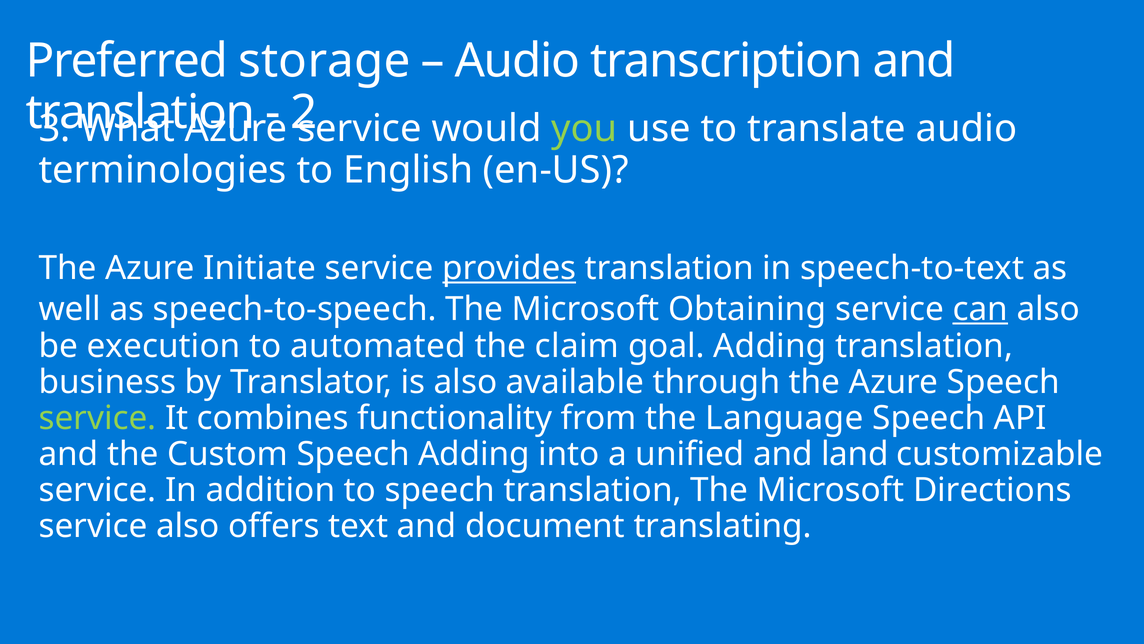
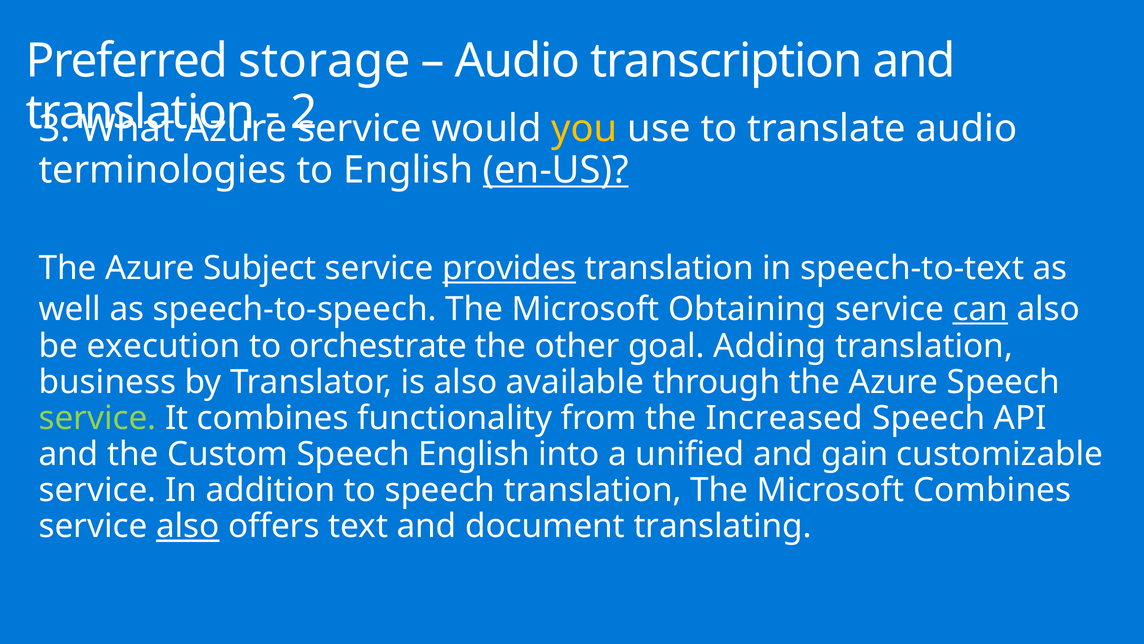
you colour: light green -> yellow (584, 129)
en-US underline: none -> present (556, 170)
Initiate: Initiate -> Subject (260, 268)
automated: automated -> orchestrate (378, 346)
claim: claim -> other (577, 346)
Language: Language -> Increased (784, 418)
Speech Adding: Adding -> English (474, 454)
land: land -> gain (855, 454)
Microsoft Directions: Directions -> Combines (992, 490)
also underline: none -> present (188, 526)
